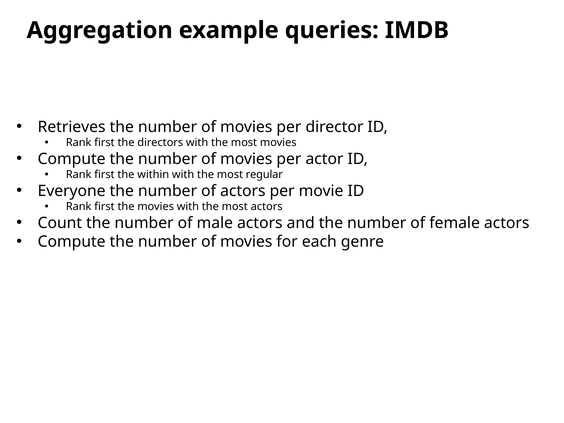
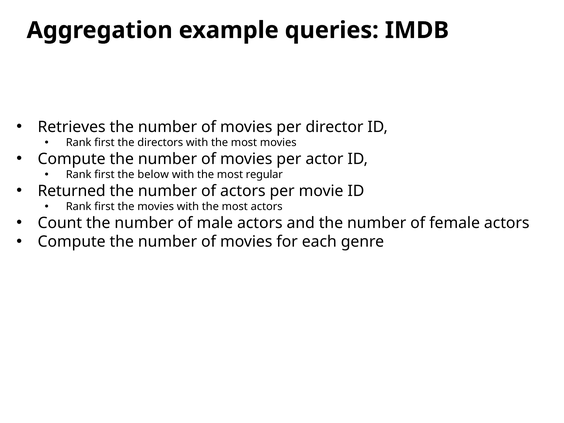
within: within -> below (153, 175)
Everyone: Everyone -> Returned (72, 191)
